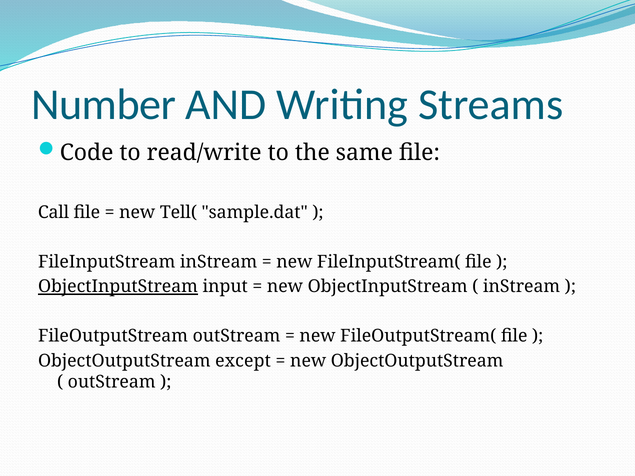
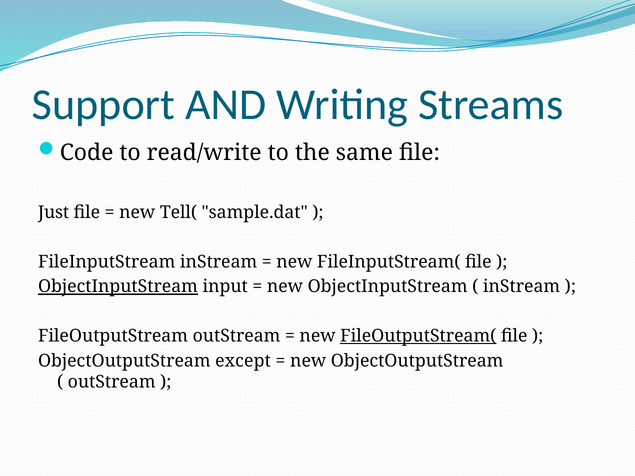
Number: Number -> Support (103, 105)
Call: Call -> Just (54, 213)
FileOutputStream( underline: none -> present (418, 336)
